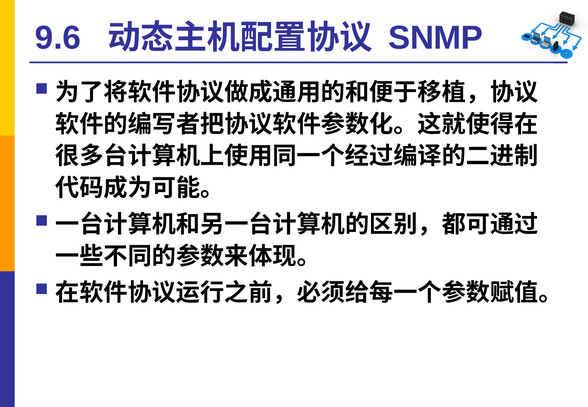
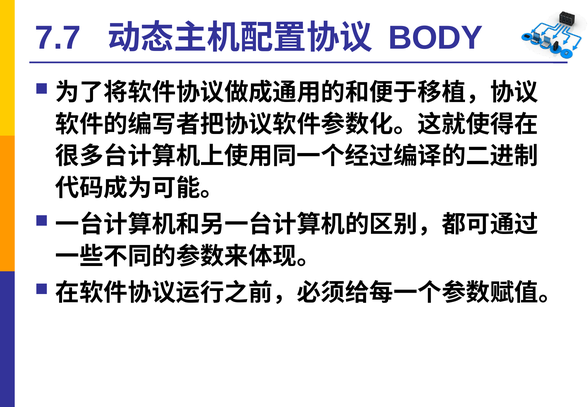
9.6: 9.6 -> 7.7 (58, 38)
SNMP: SNMP -> BODY (436, 38)
